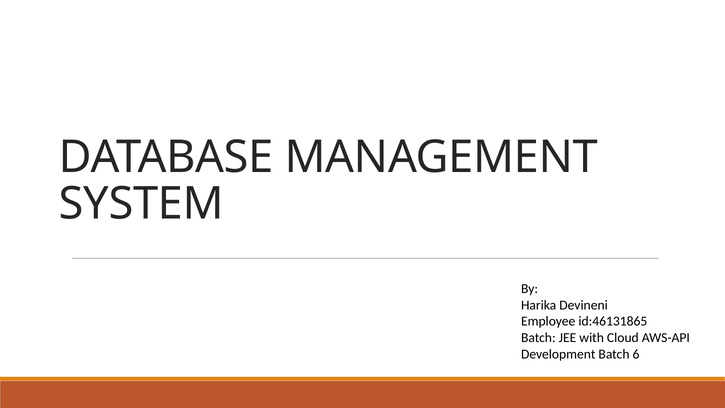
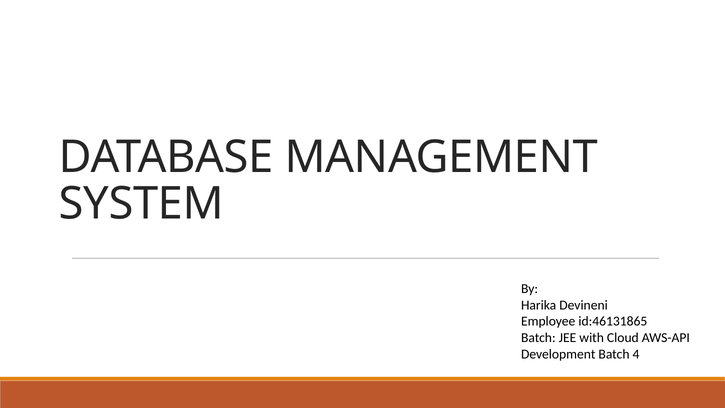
6: 6 -> 4 (636, 354)
